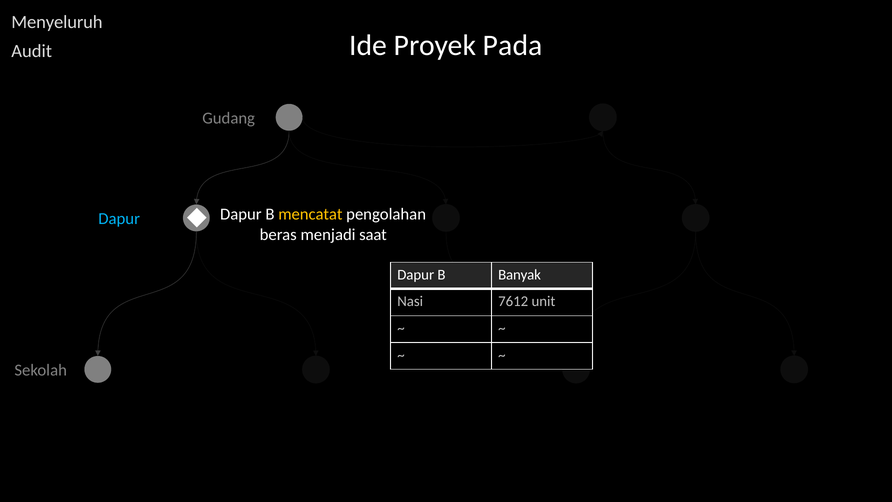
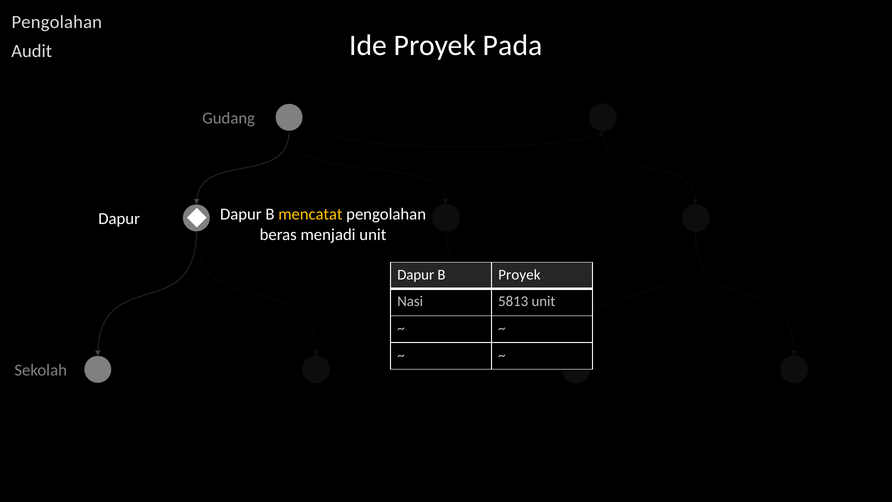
Menyeluruh: Menyeluruh -> Pengolahan (57, 22)
Dapur colour: light blue -> white (119, 218)
menjadi saat: saat -> unit (373, 234)
B Banyak: Banyak -> Proyek (519, 275)
7612: 7612 -> 5813 (513, 301)
